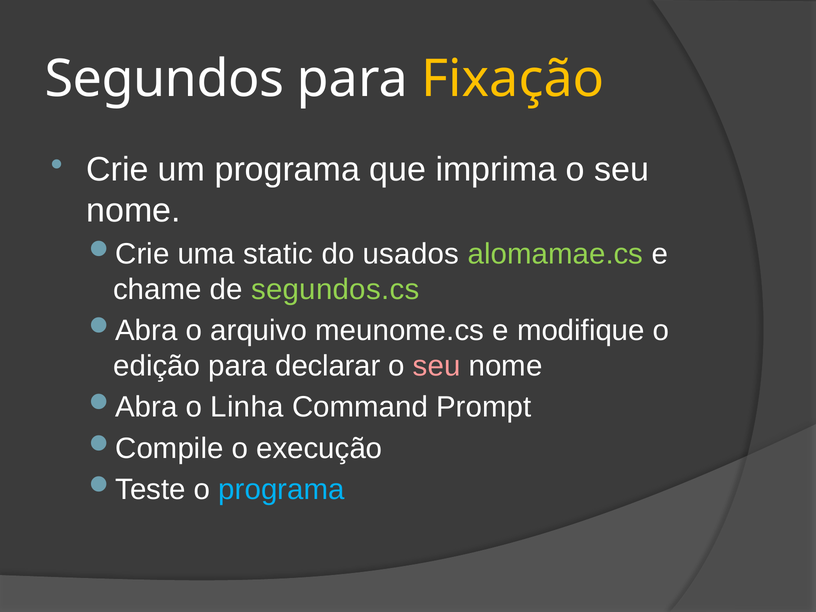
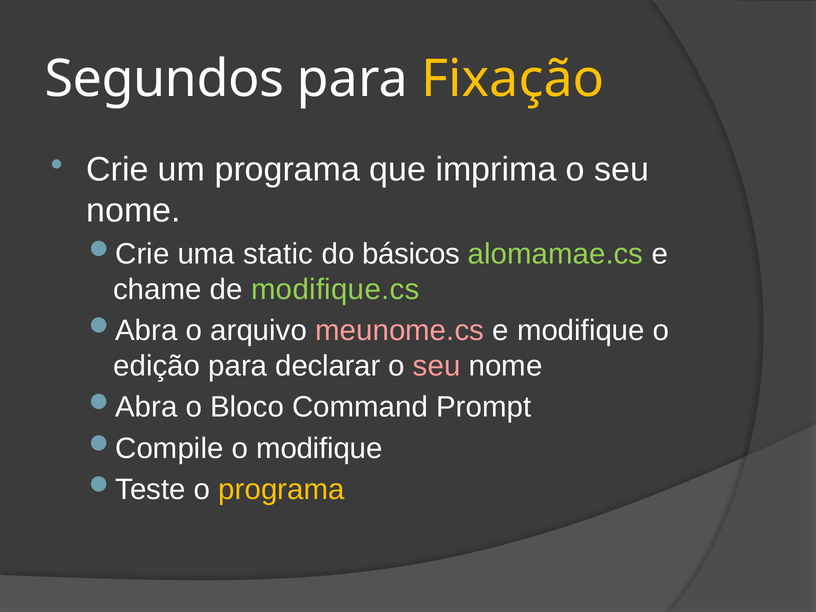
usados: usados -> básicos (411, 254)
segundos.cs: segundos.cs -> modifique.cs (335, 289)
meunome.cs colour: white -> pink (400, 331)
Linha: Linha -> Bloco (247, 407)
o execução: execução -> modifique (319, 448)
programa colour: light blue -> yellow (281, 490)
